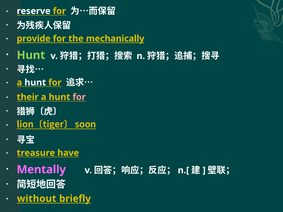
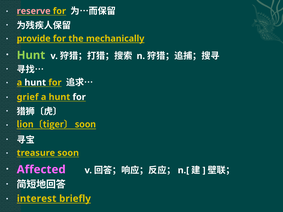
reserve colour: white -> pink (34, 11)
their: their -> grief (28, 97)
for colour: pink -> white (79, 97)
treasure have: have -> soon (68, 153)
Mentally: Mentally -> Affected (41, 170)
without: without -> interest (37, 199)
